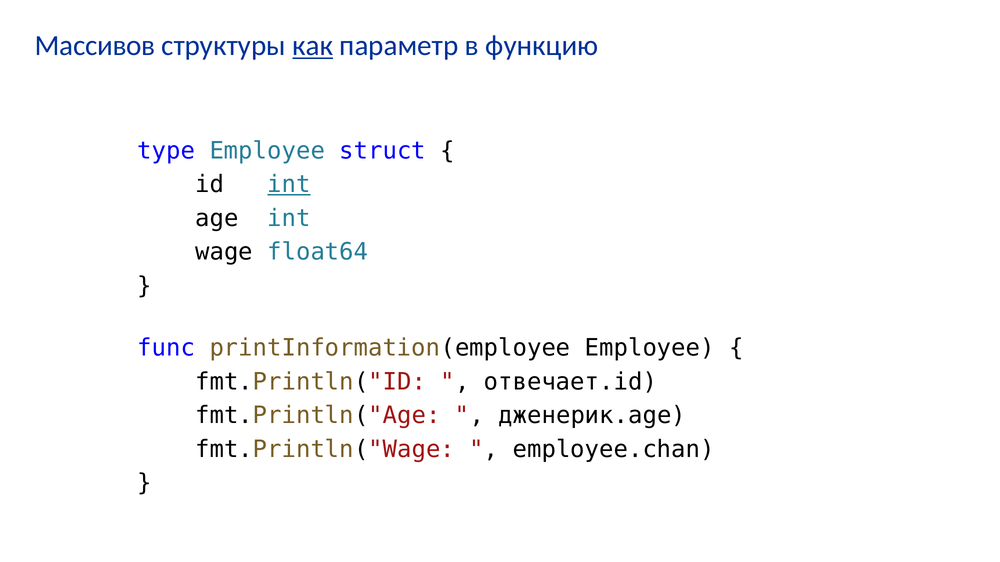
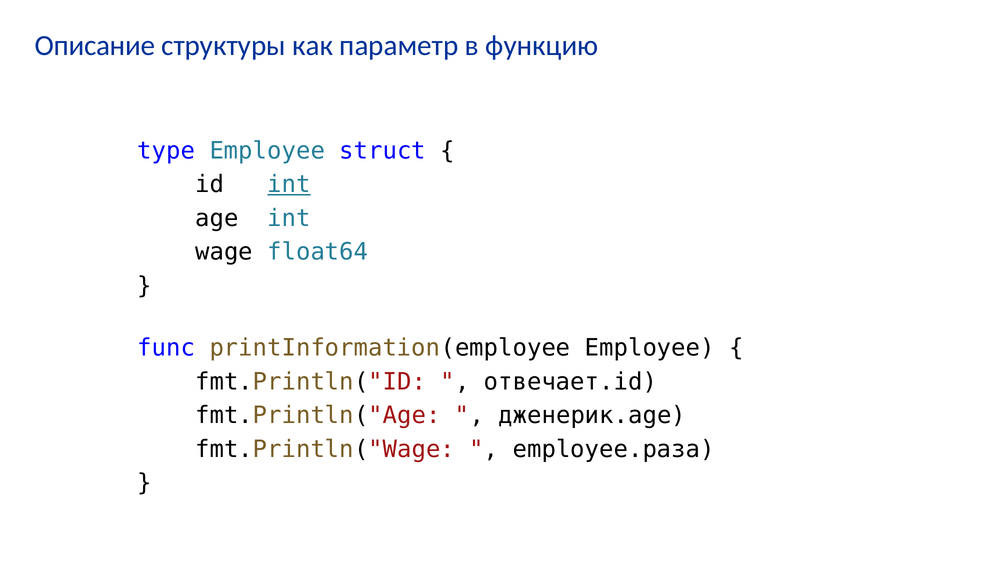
Массивов: Массивов -> Описание (95, 46)
как underline: present -> none (313, 46)
employee.chan: employee.chan -> employee.раза (614, 450)
